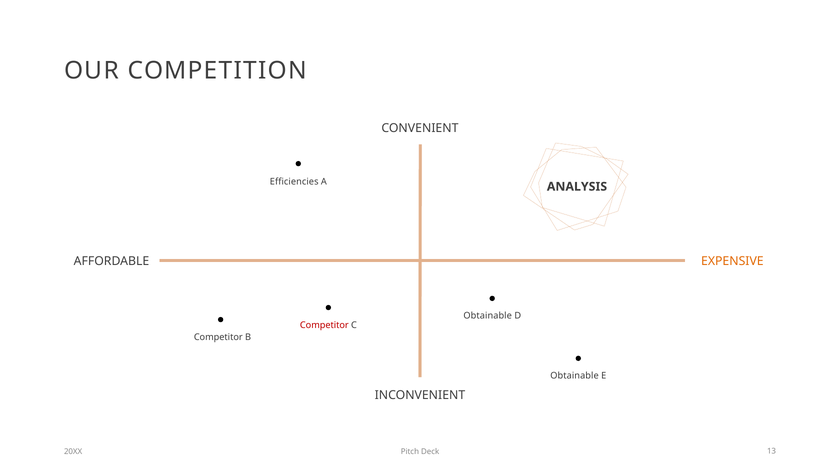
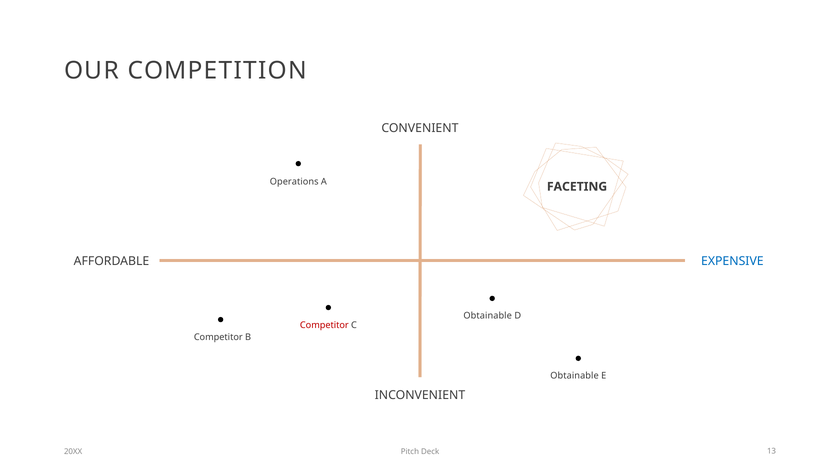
Efficiencies: Efficiencies -> Operations (294, 181)
ANALYSIS: ANALYSIS -> FACETING (577, 186)
EXPENSIVE colour: orange -> blue (732, 261)
